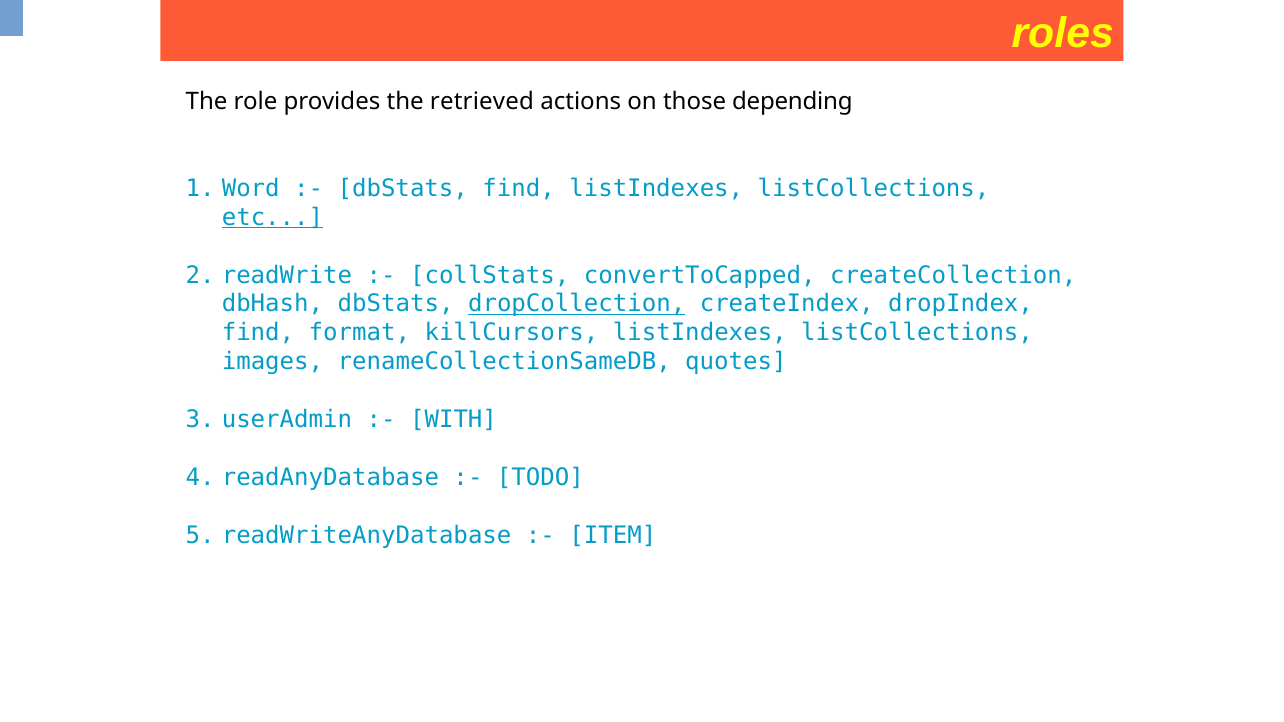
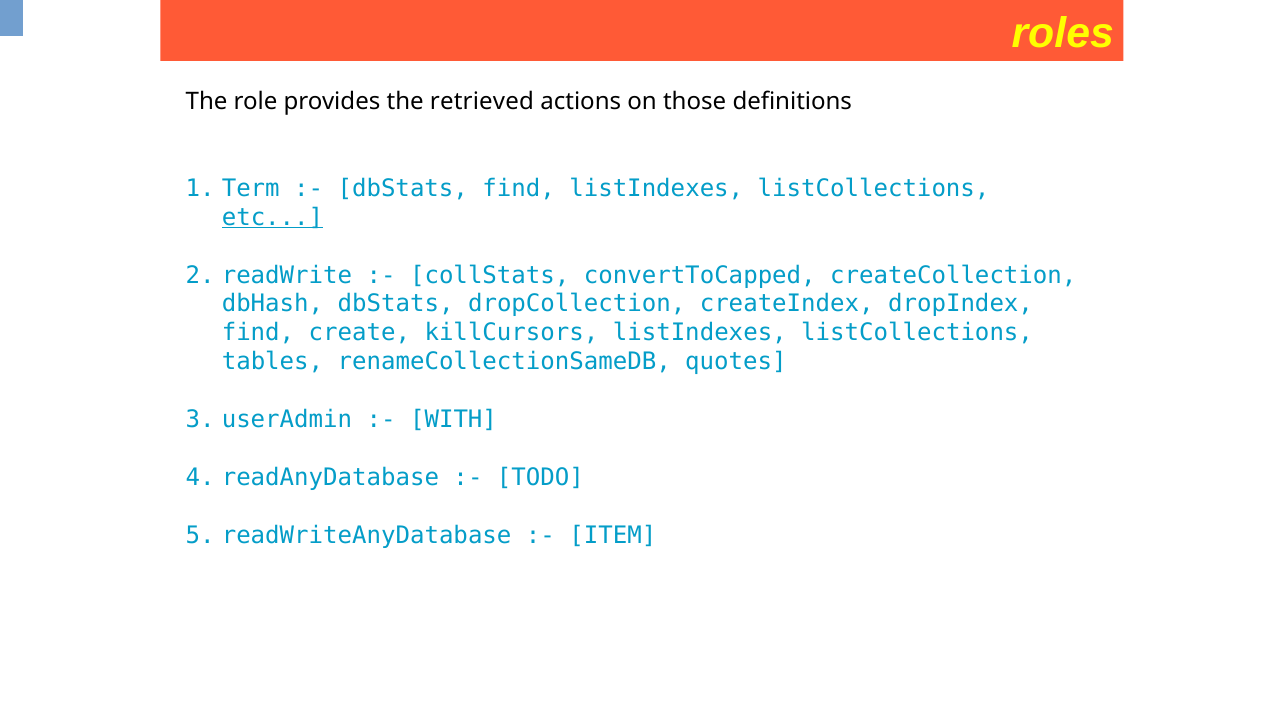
depending: depending -> definitions (792, 101)
Word: Word -> Term (251, 189)
dropCollection underline: present -> none (577, 304)
format: format -> create (359, 333)
images: images -> tables (272, 362)
